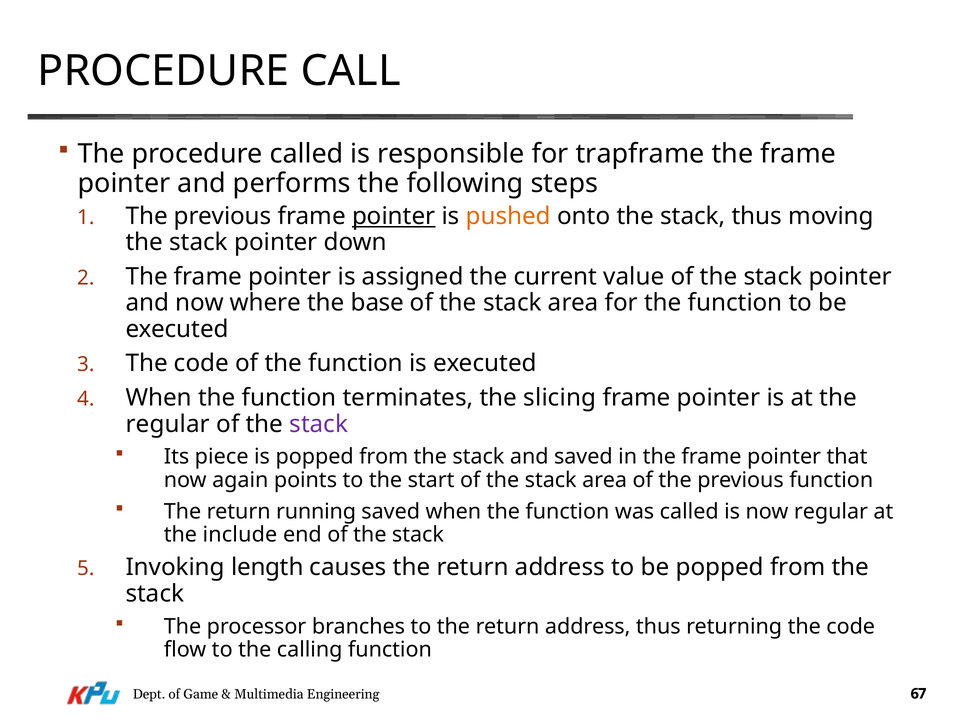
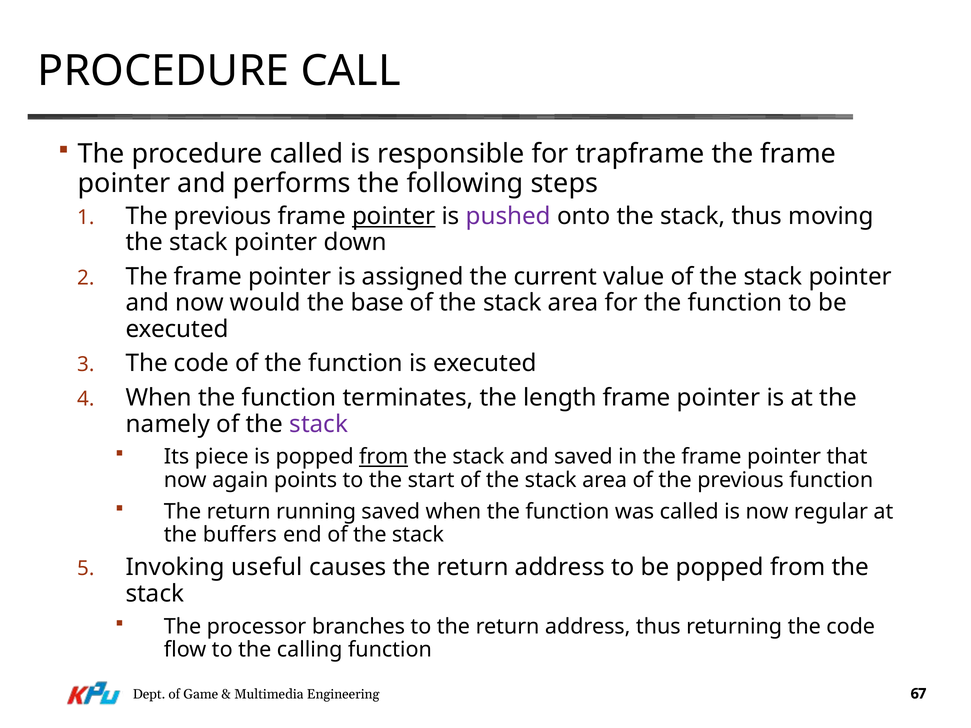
pushed colour: orange -> purple (508, 216)
where: where -> would (265, 303)
slicing: slicing -> length (560, 398)
regular: regular -> namely (168, 424)
from underline: none -> present (384, 457)
include: include -> buffers (240, 535)
length: length -> useful (267, 568)
